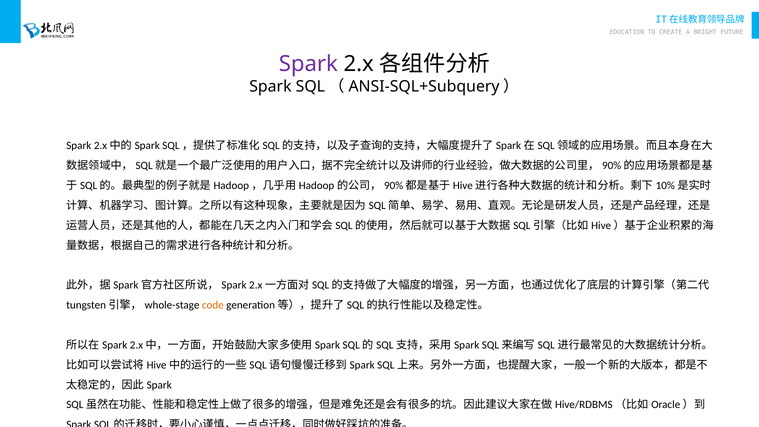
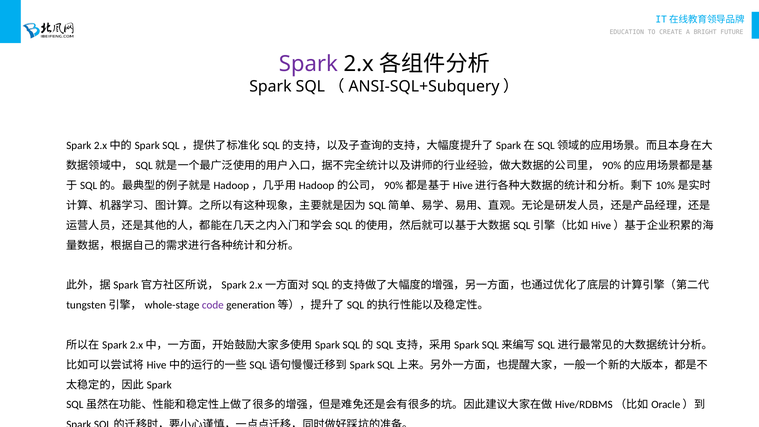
code colour: orange -> purple (213, 305)
